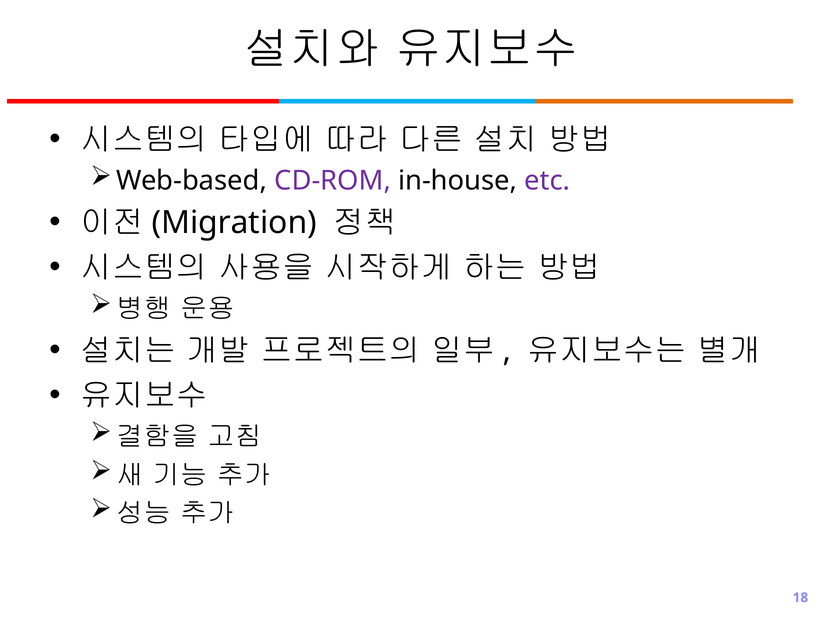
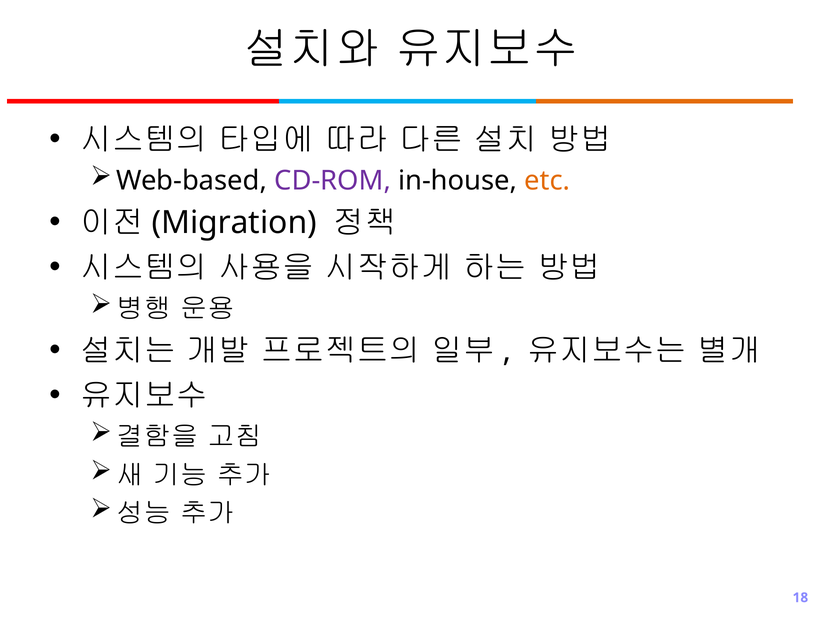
etc colour: purple -> orange (547, 180)
